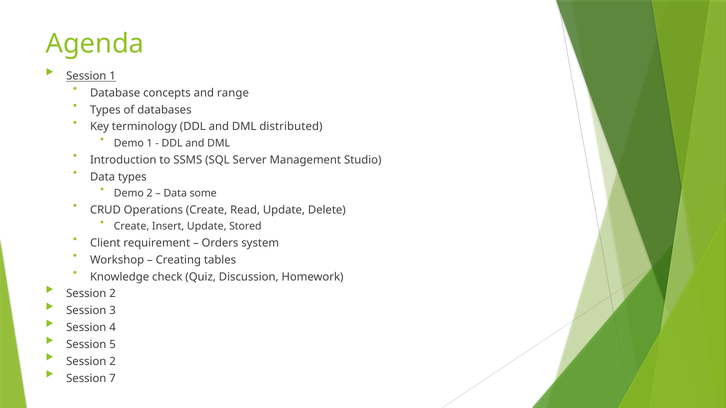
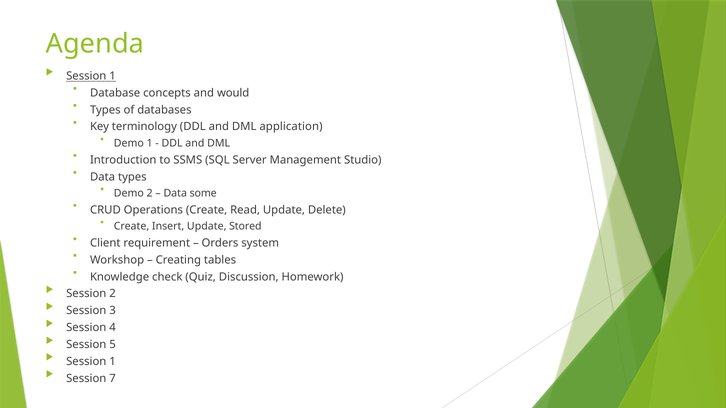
range: range -> would (233, 93)
distributed: distributed -> application (291, 127)
2: 2 -> 1 (113, 362)
